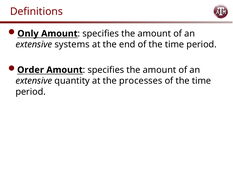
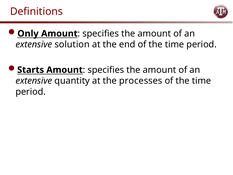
systems: systems -> solution (72, 44)
Order: Order -> Starts (31, 70)
